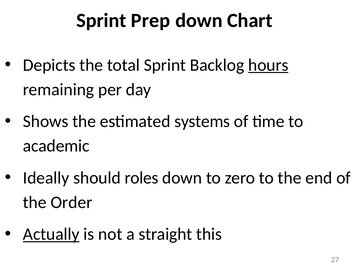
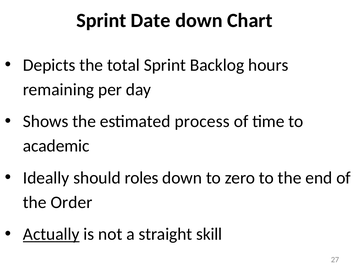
Prep: Prep -> Date (151, 21)
hours underline: present -> none (268, 65)
systems: systems -> process (202, 121)
this: this -> skill (209, 234)
